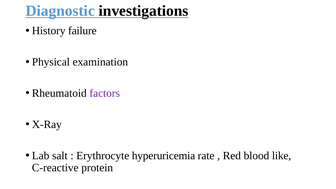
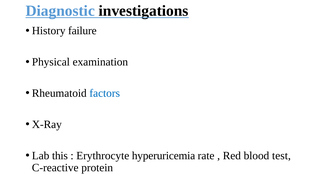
factors colour: purple -> blue (105, 93)
salt: salt -> this (60, 156)
like: like -> test (281, 156)
